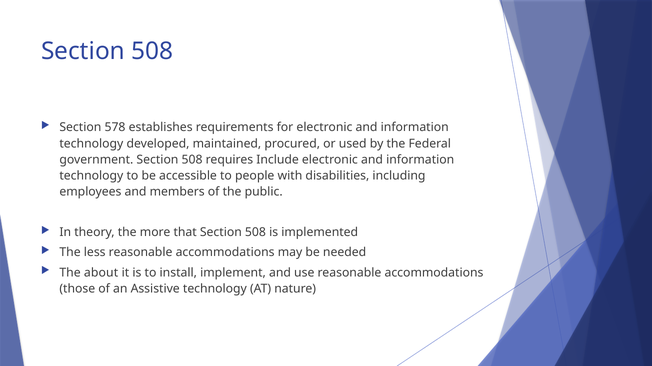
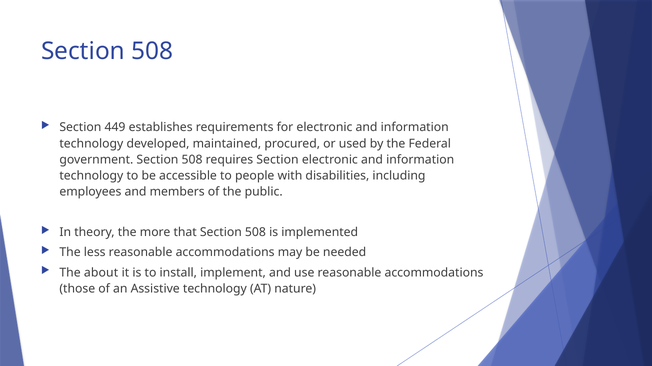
578: 578 -> 449 (115, 128)
requires Include: Include -> Section (277, 160)
